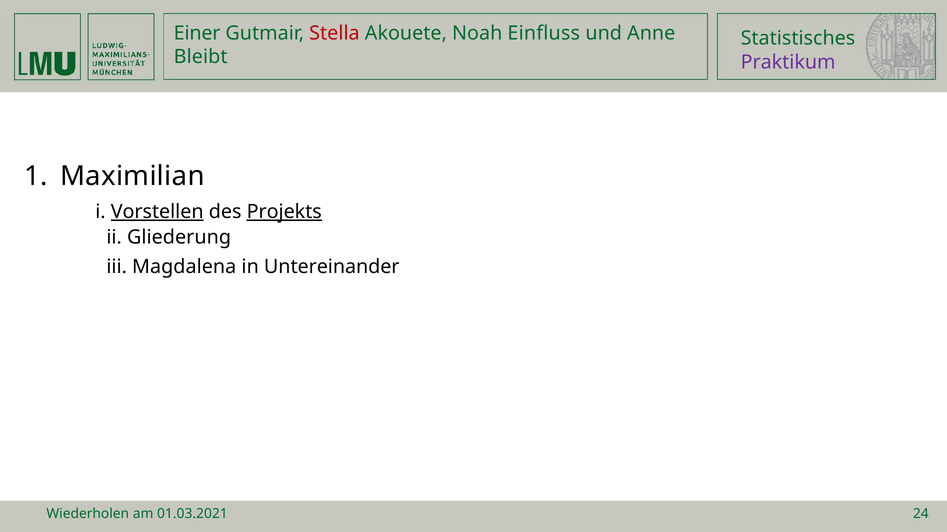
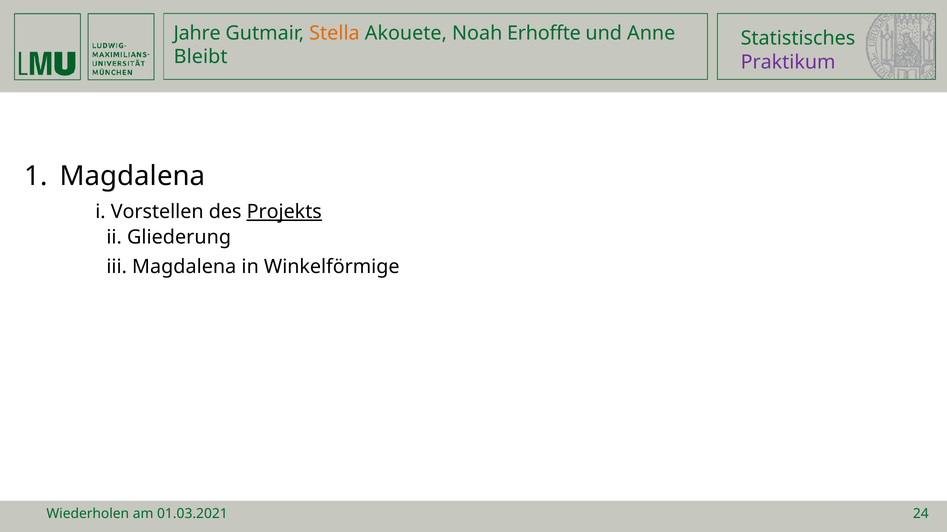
Einer: Einer -> Jahre (197, 33)
Stella colour: red -> orange (334, 33)
Einfluss: Einfluss -> Erhoffte (544, 33)
Maximilian: Maximilian -> Magdalena (132, 176)
Vorstellen underline: present -> none (157, 212)
Untereinander: Untereinander -> Winkelförmige (332, 267)
